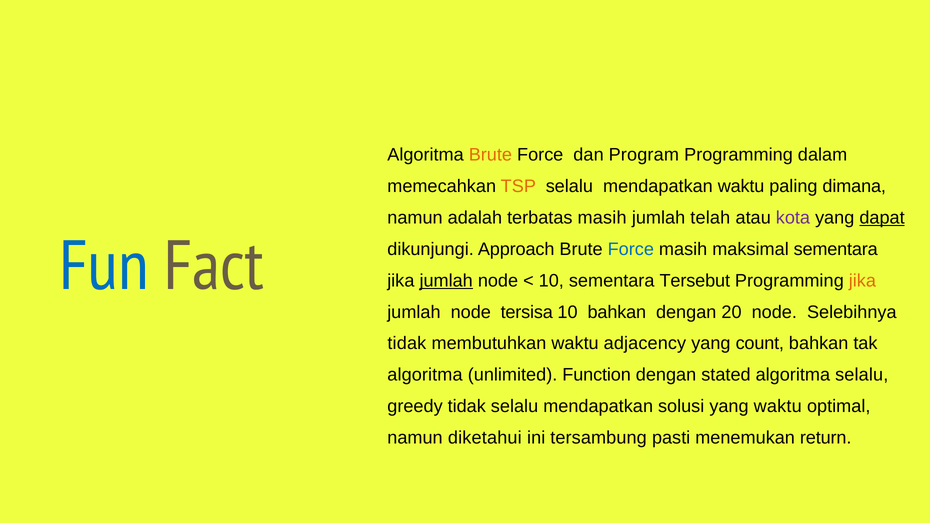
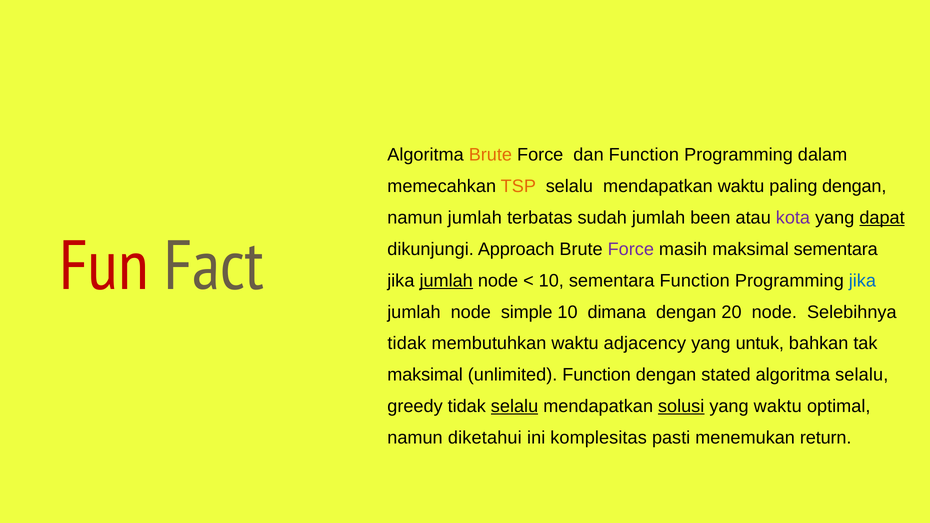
dan Program: Program -> Function (644, 155)
paling dimana: dimana -> dengan (854, 186)
namun adalah: adalah -> jumlah (475, 218)
terbatas masih: masih -> sudah (602, 218)
telah: telah -> been (710, 218)
Fun colour: blue -> red (104, 266)
Force colour: blue -> purple (631, 249)
sementara Tersebut: Tersebut -> Function (695, 281)
jika colour: orange -> blue (862, 281)
tersisa: tersisa -> simple (527, 312)
10 bahkan: bahkan -> dimana (617, 312)
count: count -> untuk (760, 344)
algoritma: algoritma -> maksimal (425, 375)
selalu underline: none -> present (515, 407)
solusi underline: none -> present (681, 407)
tersambung: tersambung -> komplesitas (599, 438)
